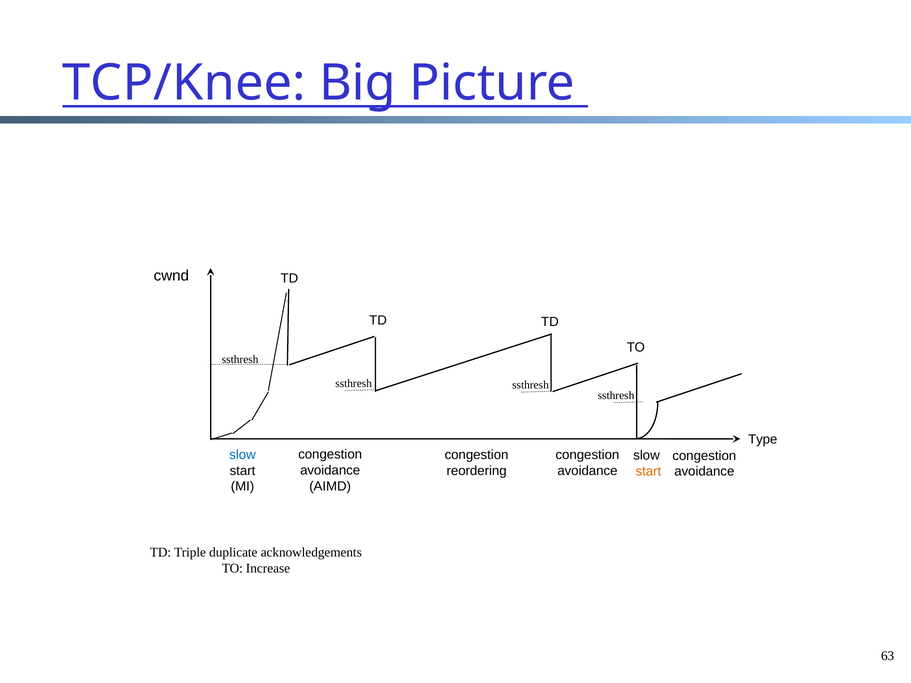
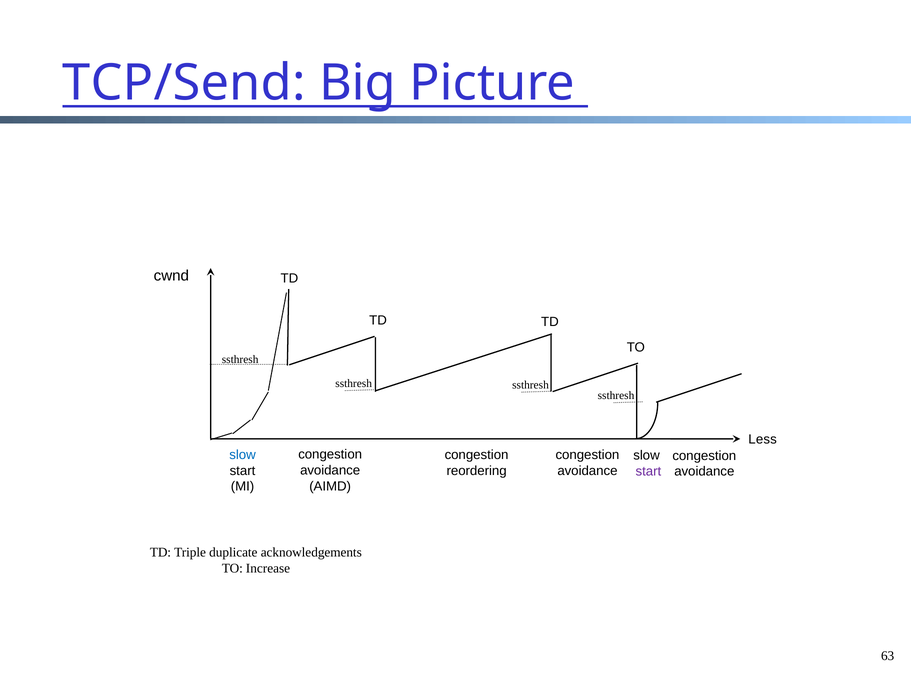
TCP/Knee: TCP/Knee -> TCP/Send (184, 83)
Type: Type -> Less (763, 440)
start colour: orange -> purple (648, 471)
